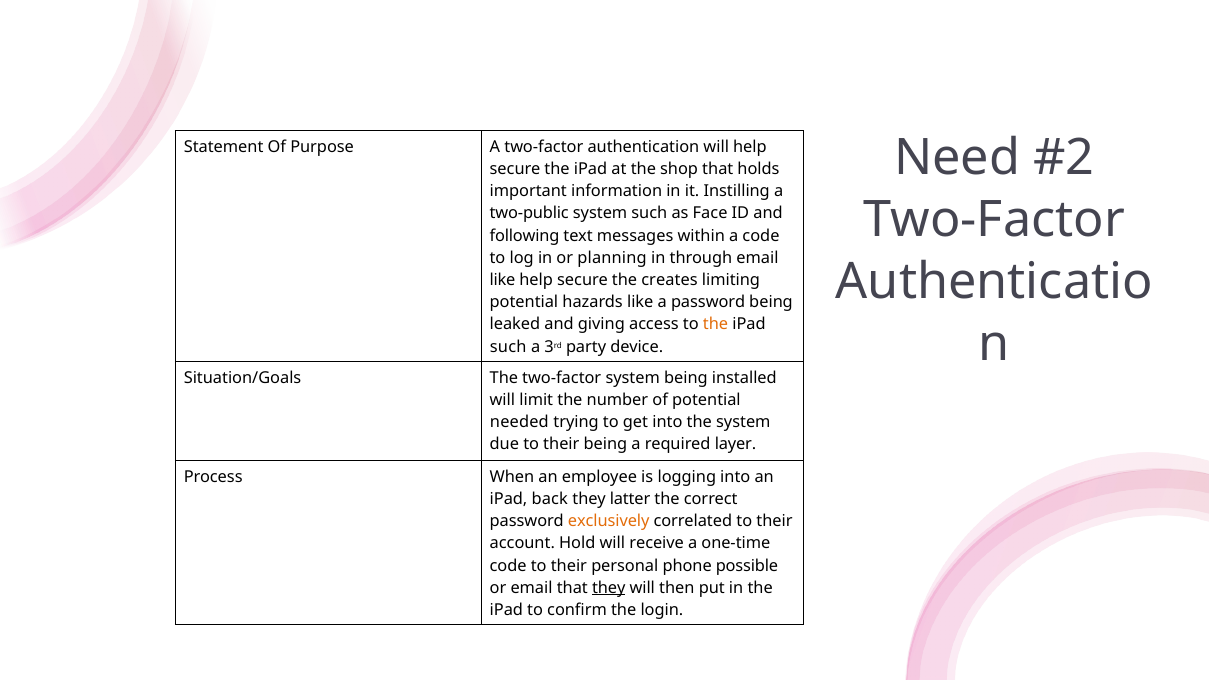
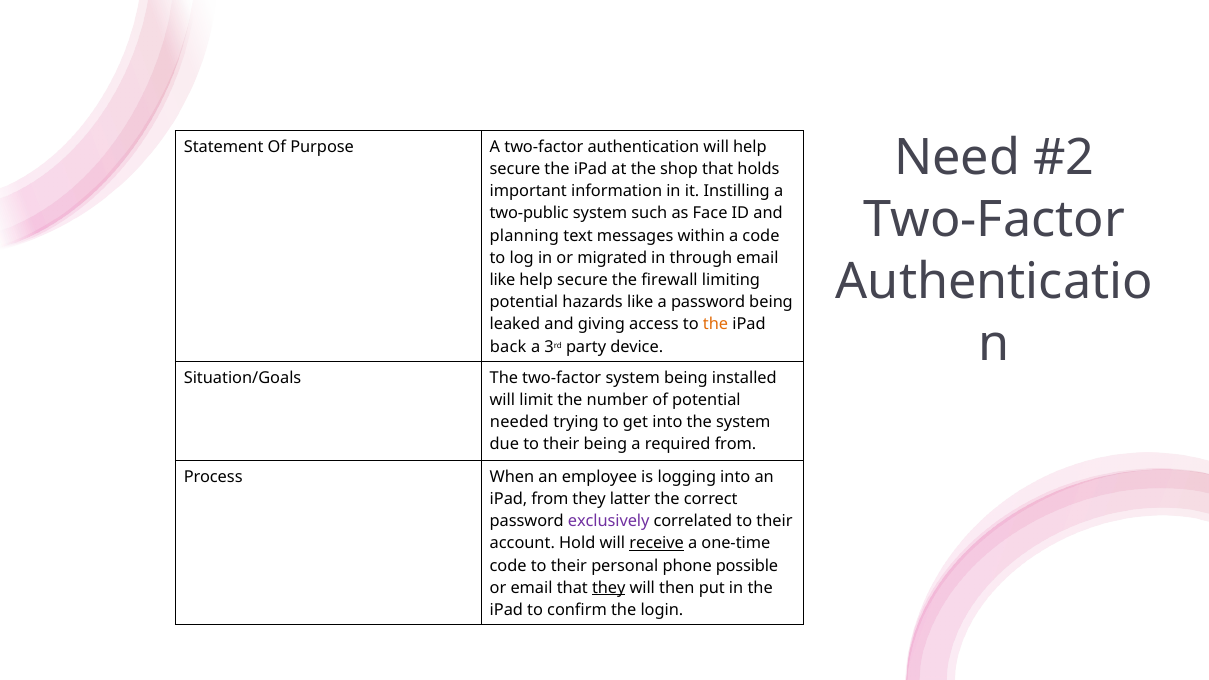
following: following -> planning (524, 236)
planning: planning -> migrated (612, 258)
creates: creates -> firewall (670, 280)
such: such -> back (508, 347)
required layer: layer -> from (735, 444)
iPad back: back -> from (550, 499)
exclusively colour: orange -> purple (609, 521)
receive underline: none -> present (657, 544)
